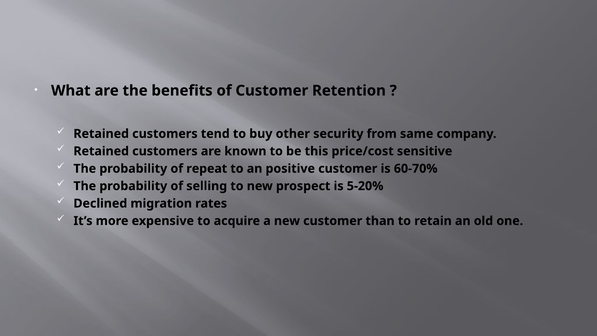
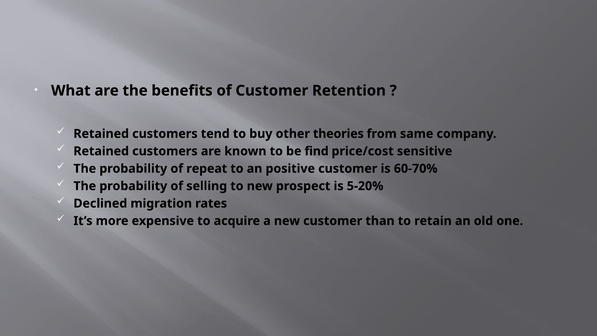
security: security -> theories (338, 134)
this: this -> find (317, 151)
